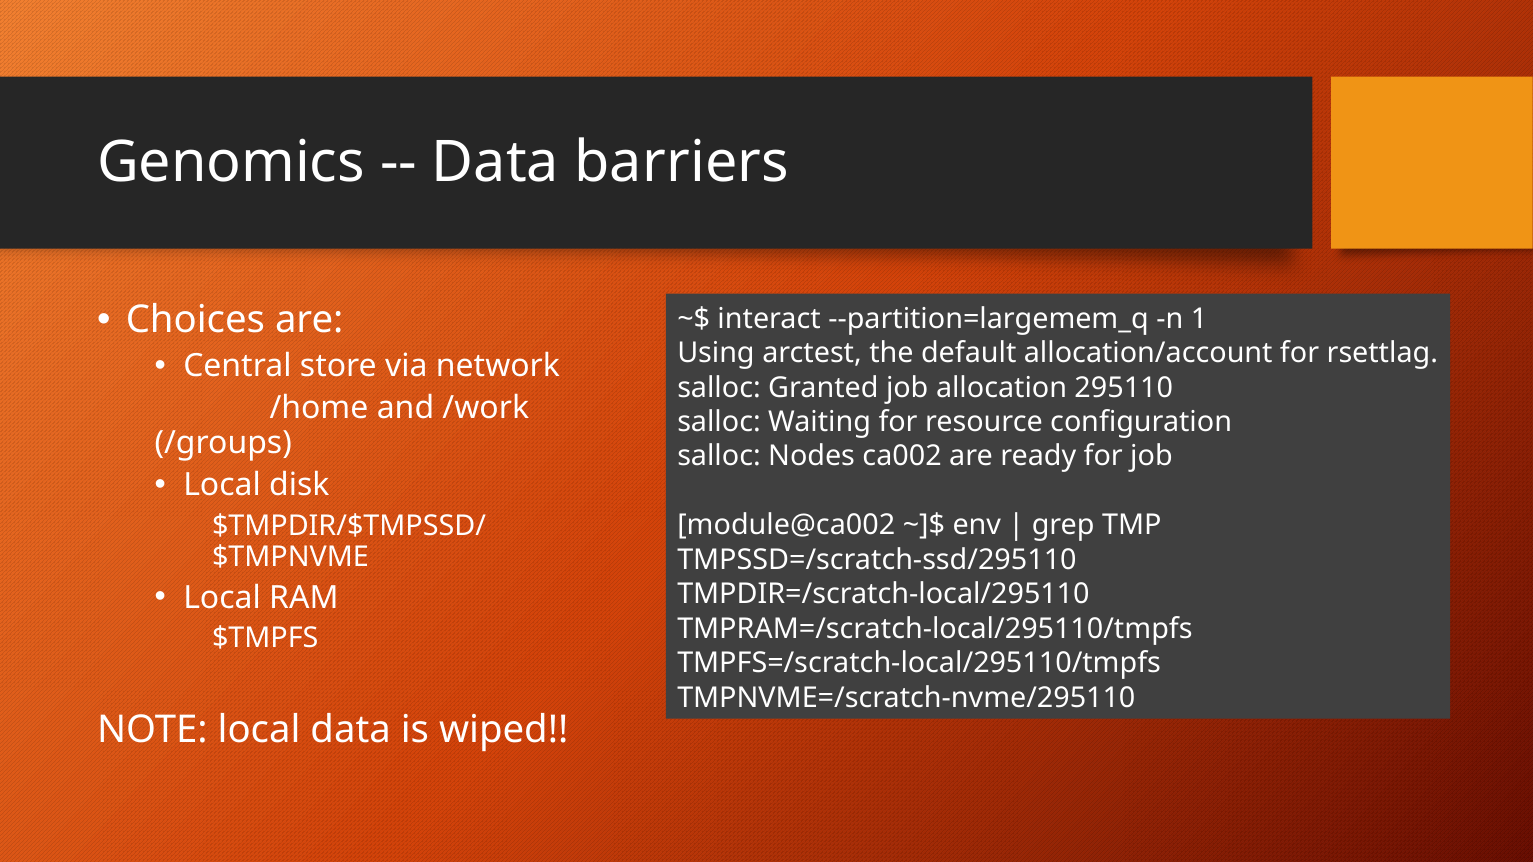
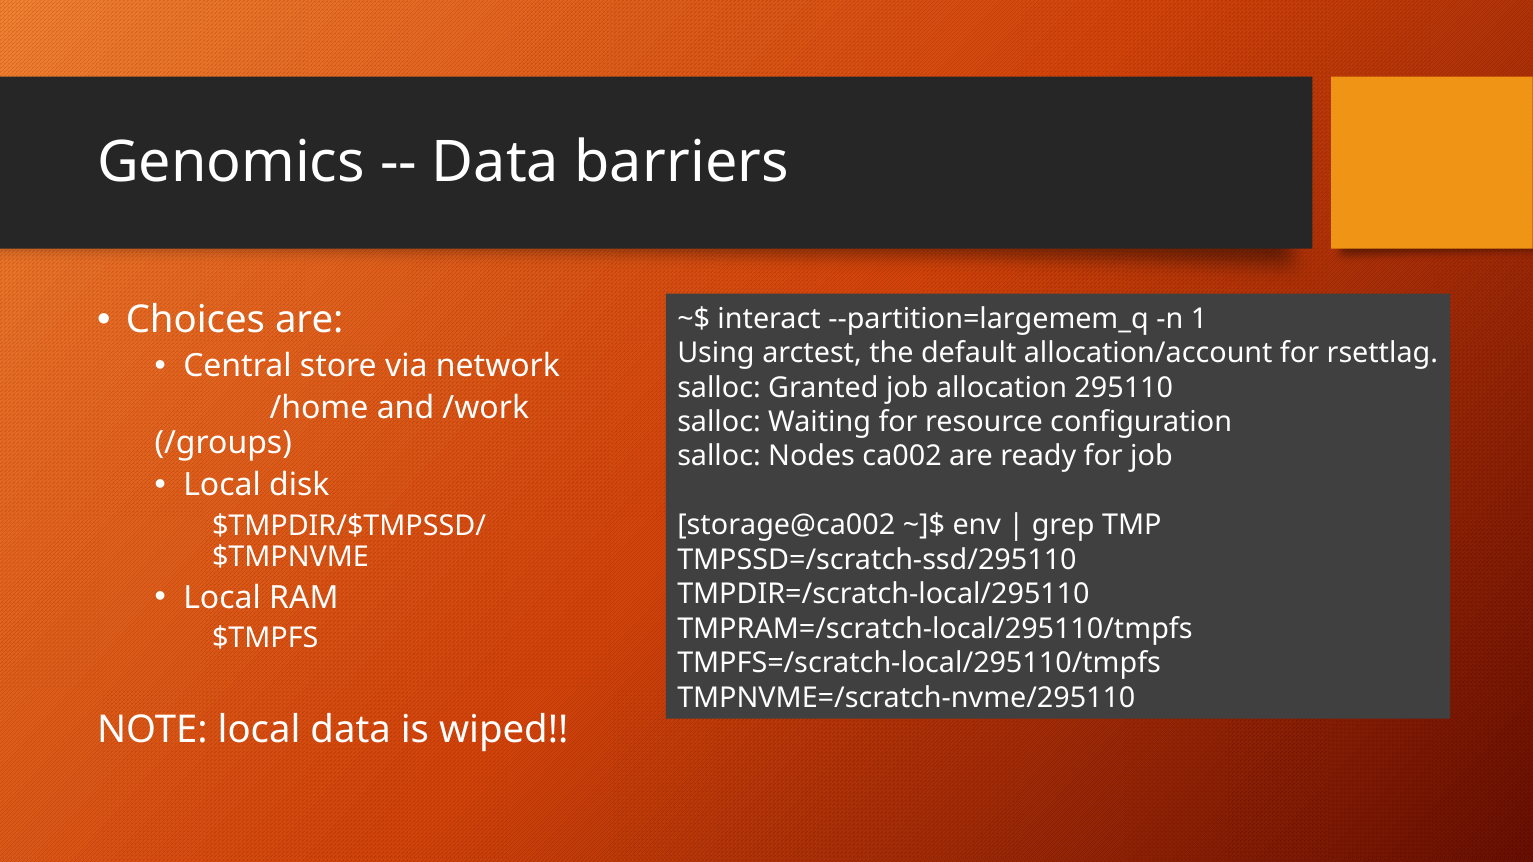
module@ca002: module@ca002 -> storage@ca002 (786, 526)
